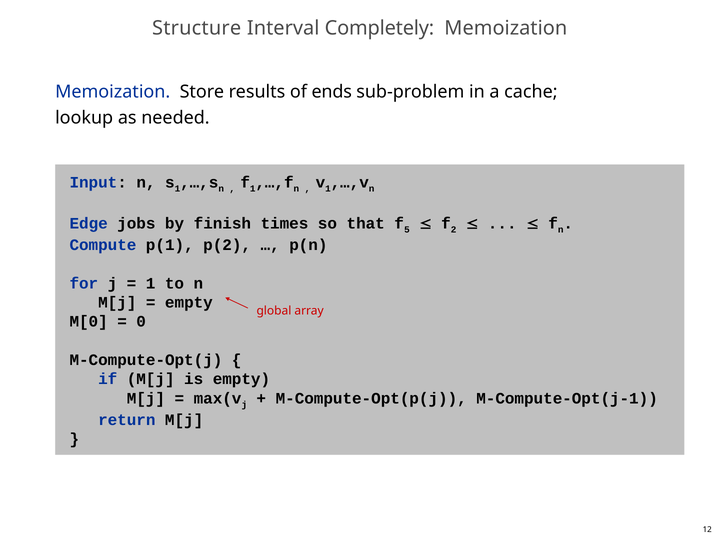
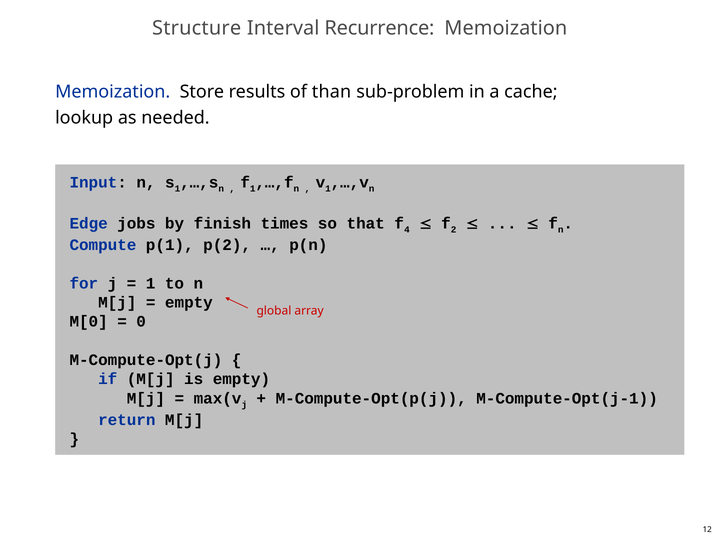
Completely: Completely -> Recurrence (379, 28)
ends: ends -> than (332, 92)
5: 5 -> 4 (407, 230)
